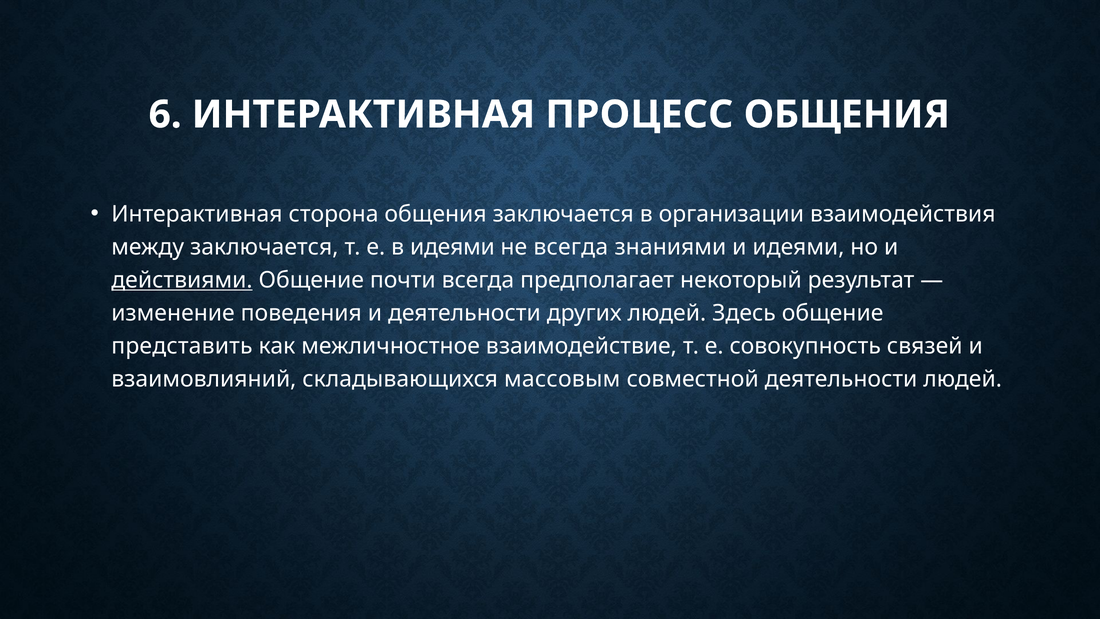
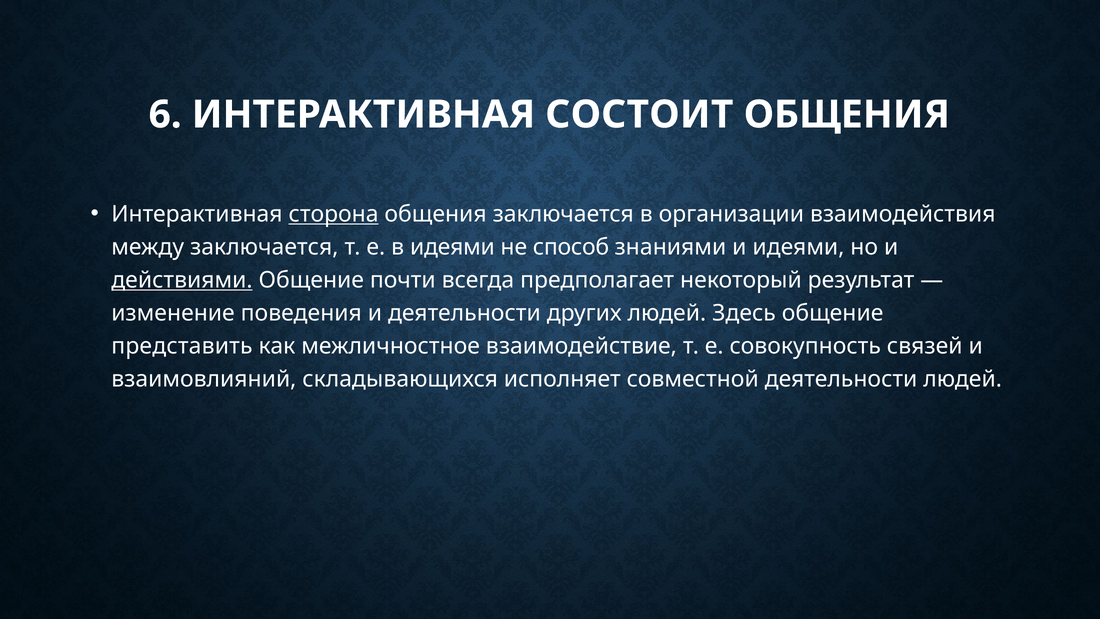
ПРОЦЕСС: ПРОЦЕСС -> СОСТОИТ (639, 115)
сторона underline: none -> present (334, 214)
не всегда: всегда -> способ (571, 247)
массовым: массовым -> исполняет (562, 379)
